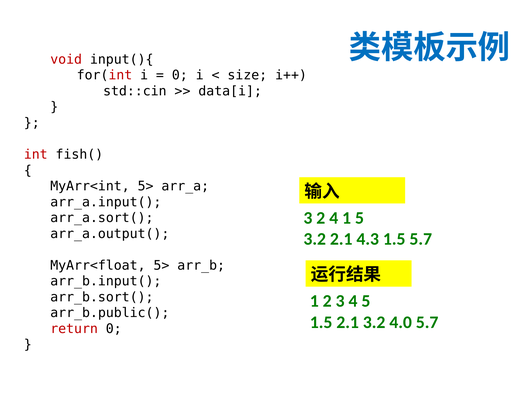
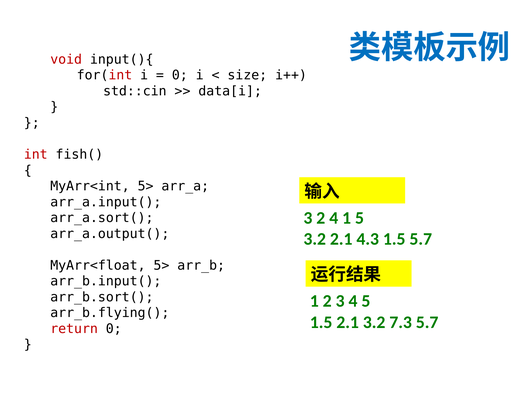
arr_b.public(: arr_b.public( -> arr_b.flying( (110, 313)
4.0: 4.0 -> 7.3 (401, 322)
